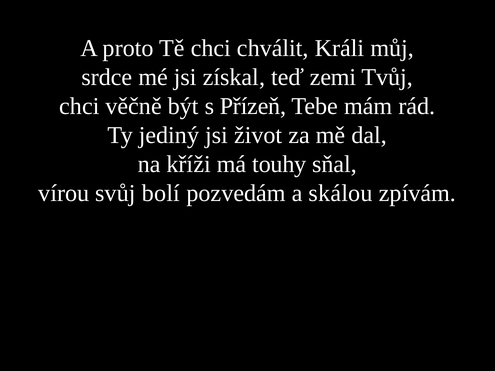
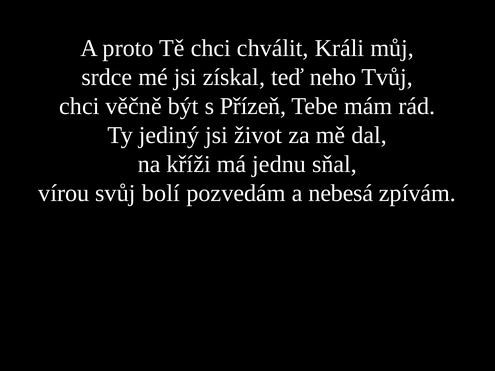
zemi: zemi -> neho (333, 77)
touhy: touhy -> jednu (279, 164)
skálou: skálou -> nebesá (341, 193)
